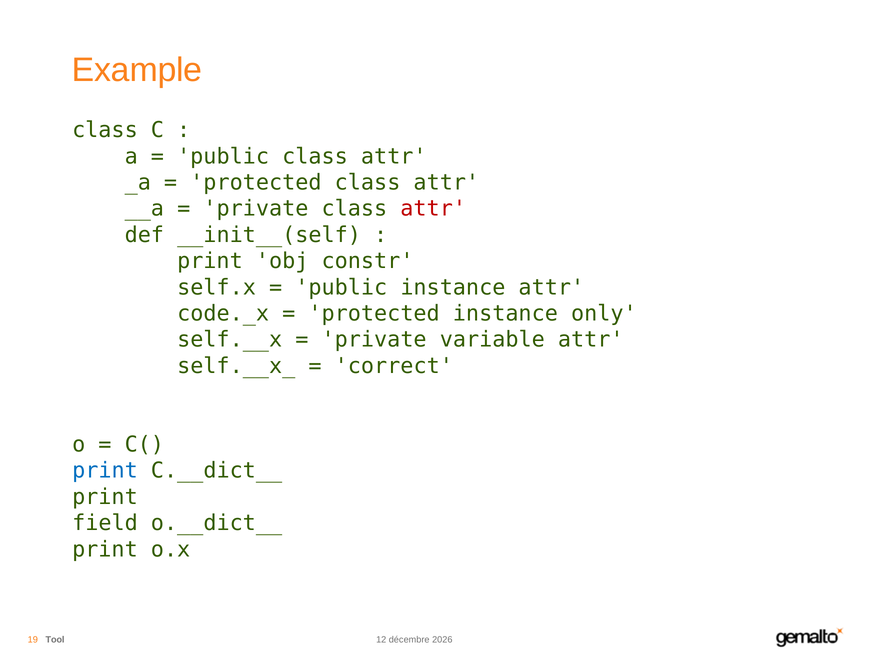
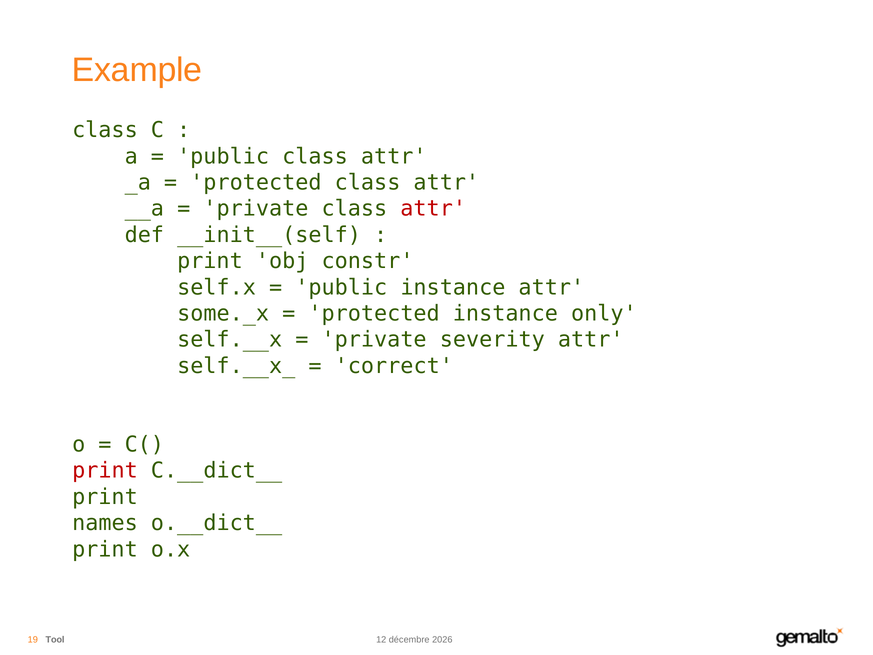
code._x: code._x -> some._x (223, 313)
variable: variable -> severity (492, 340)
print colour: blue -> red (105, 471)
field: field -> names (105, 523)
